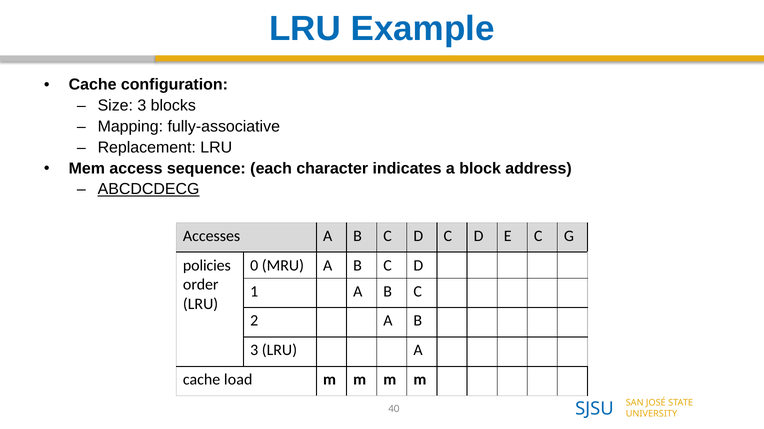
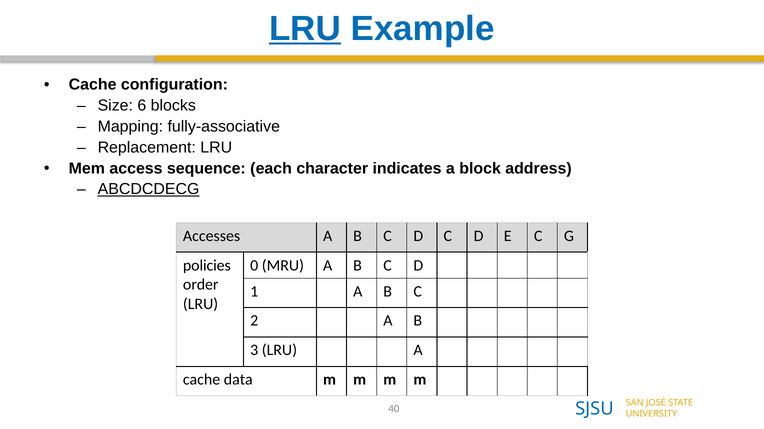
LRU underline: none -> present (305, 29)
Size 3: 3 -> 6 (142, 106)
load: load -> data (238, 380)
